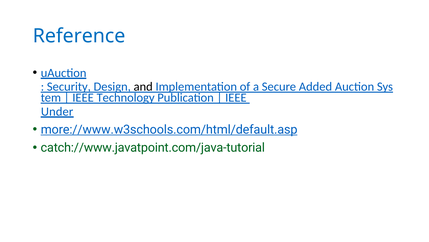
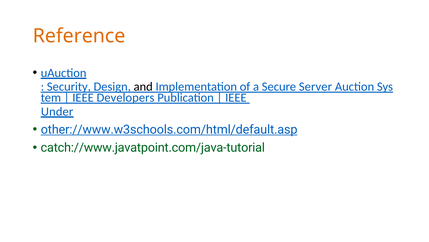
Reference colour: blue -> orange (79, 36)
Added: Added -> Server (315, 86)
Technology: Technology -> Developers (126, 97)
more://www.w3schools.com/html/default.asp: more://www.w3schools.com/html/default.asp -> other://www.w3schools.com/html/default.asp (169, 129)
